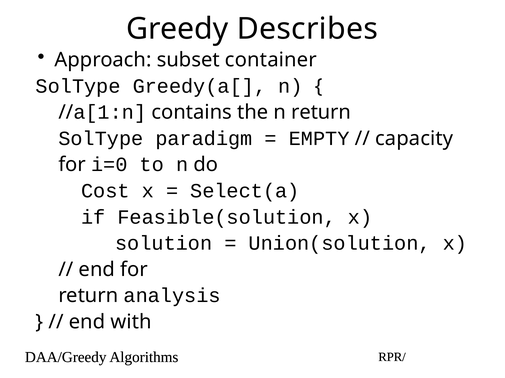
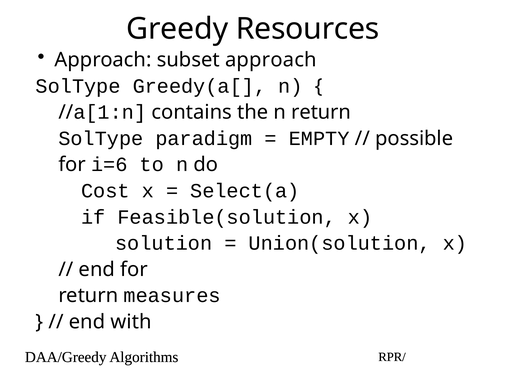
Describes: Describes -> Resources (308, 29)
subset container: container -> approach (271, 60)
capacity: capacity -> possible (414, 139)
i=0: i=0 -> i=6 (109, 165)
analysis: analysis -> measures (172, 296)
